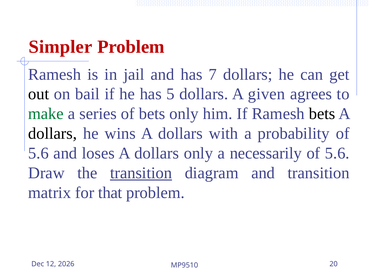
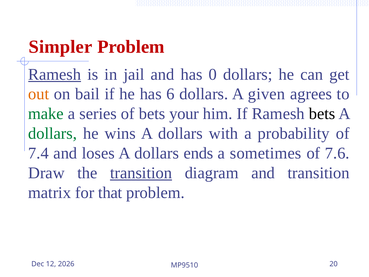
Ramesh underline: none -> present (55, 74)
7: 7 -> 0 (213, 74)
out colour: black -> orange (39, 94)
5: 5 -> 6 (171, 94)
bets only: only -> your (184, 114)
dollars colour: black -> green (53, 133)
5.6: 5.6 -> 7.4 (38, 153)
dollars only: only -> ends (198, 153)
necessarily: necessarily -> sometimes (266, 153)
5.6: 5.6 -> 7.6 (337, 153)
